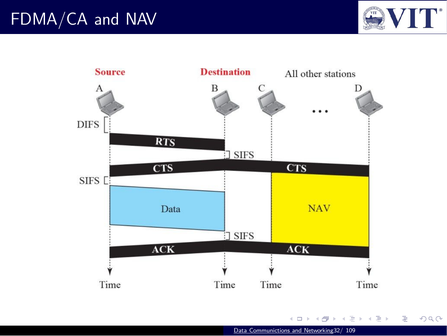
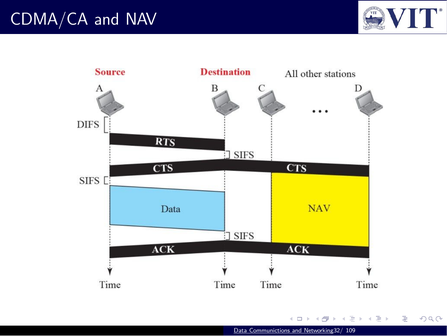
FDMA/CA: FDMA/CA -> CDMA/CA (49, 19)
